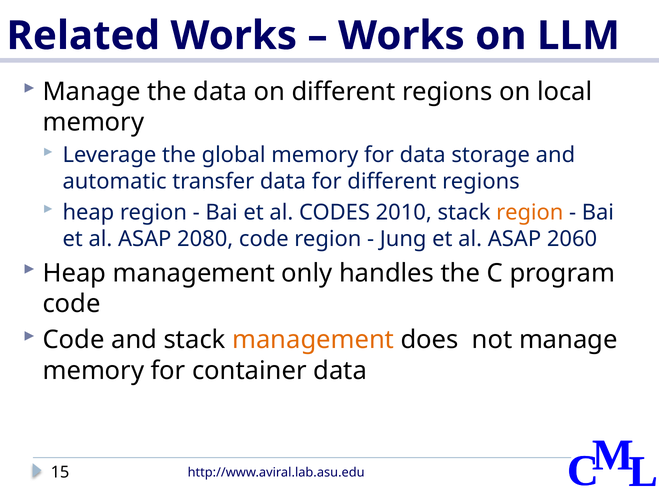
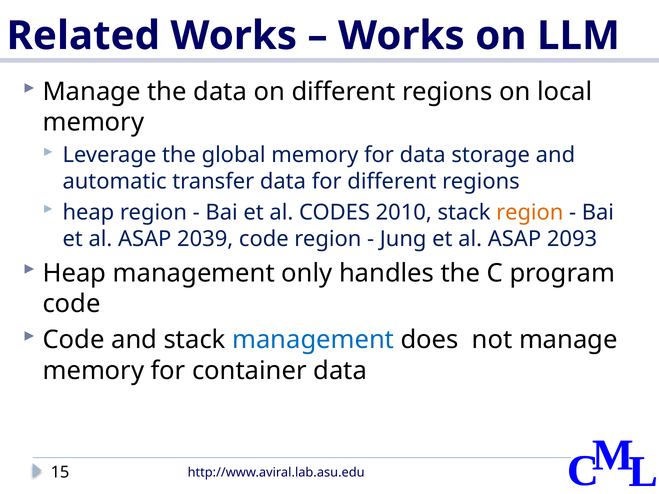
2080: 2080 -> 2039 (205, 239)
2060: 2060 -> 2093 (572, 239)
management colour: orange -> blue (313, 340)
